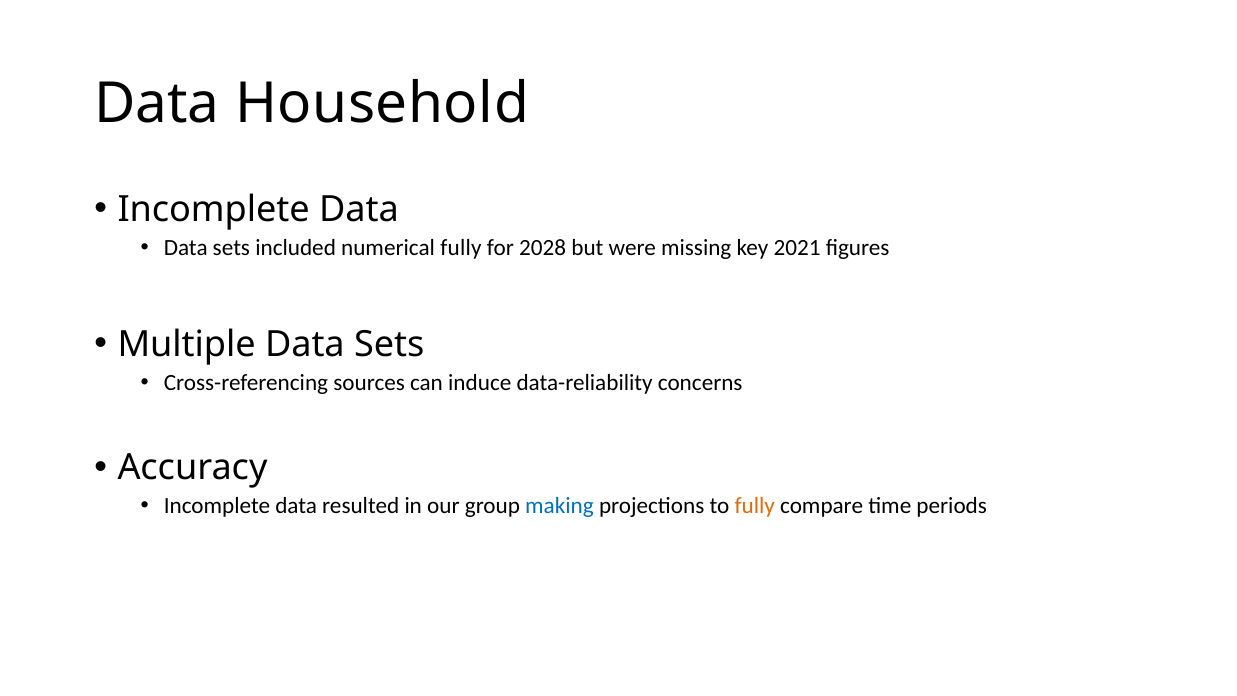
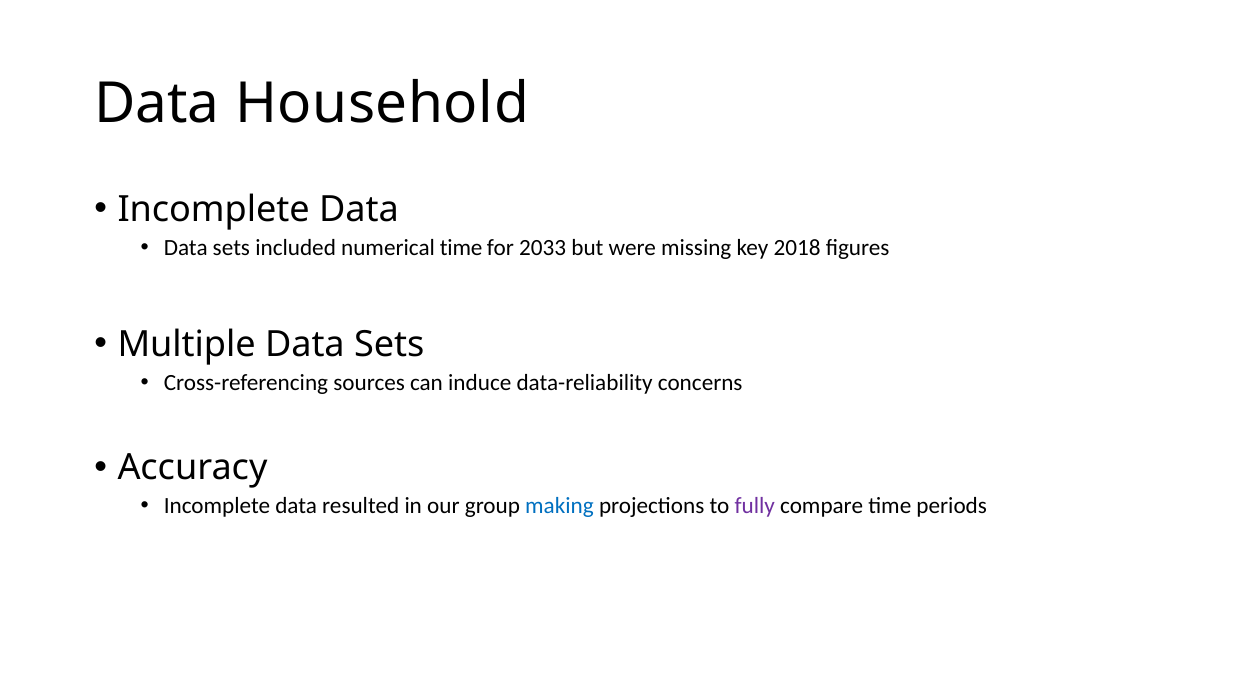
numerical fully: fully -> time (461, 248)
2028: 2028 -> 2033 (543, 248)
2021: 2021 -> 2018 (797, 248)
fully colour: orange -> purple (755, 506)
